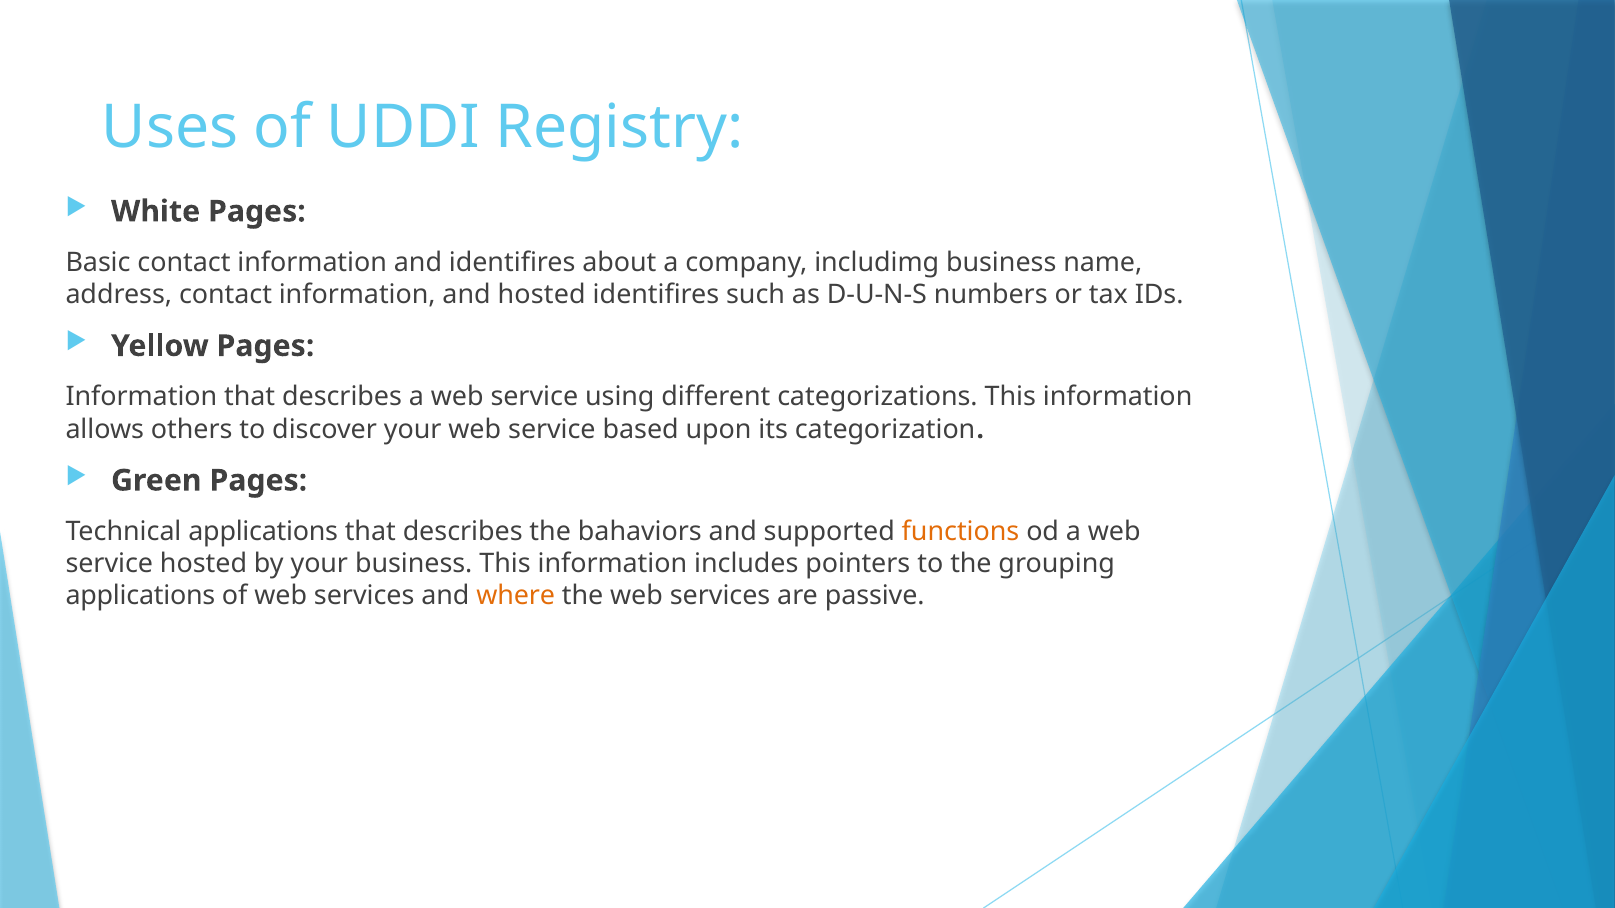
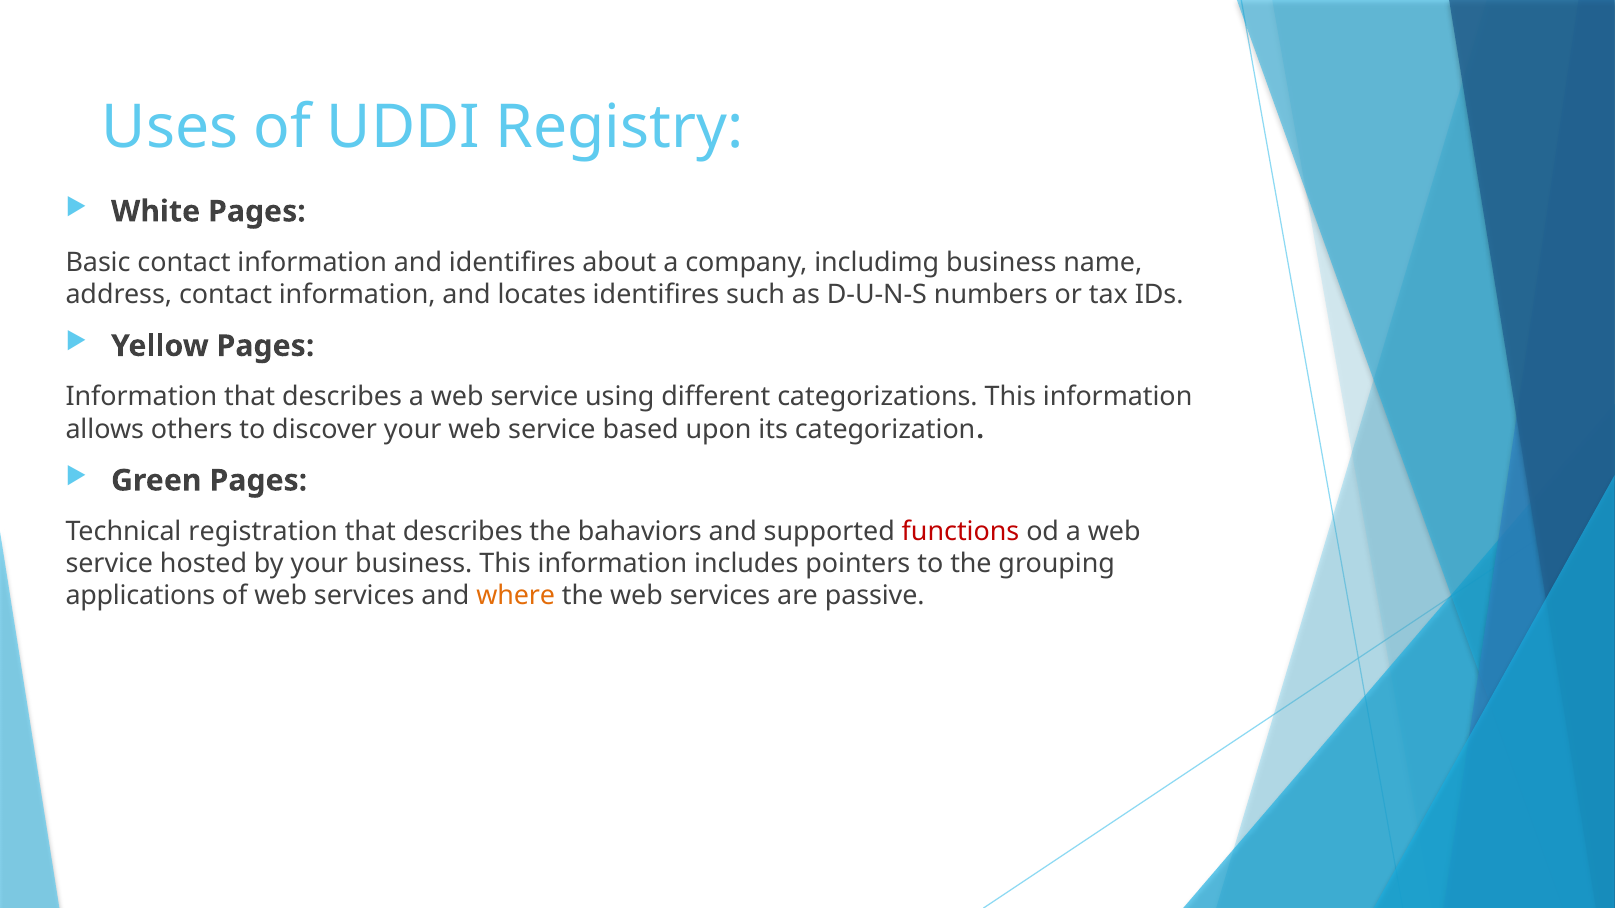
and hosted: hosted -> locates (542, 295)
Technical applications: applications -> registration (263, 532)
functions colour: orange -> red (961, 532)
